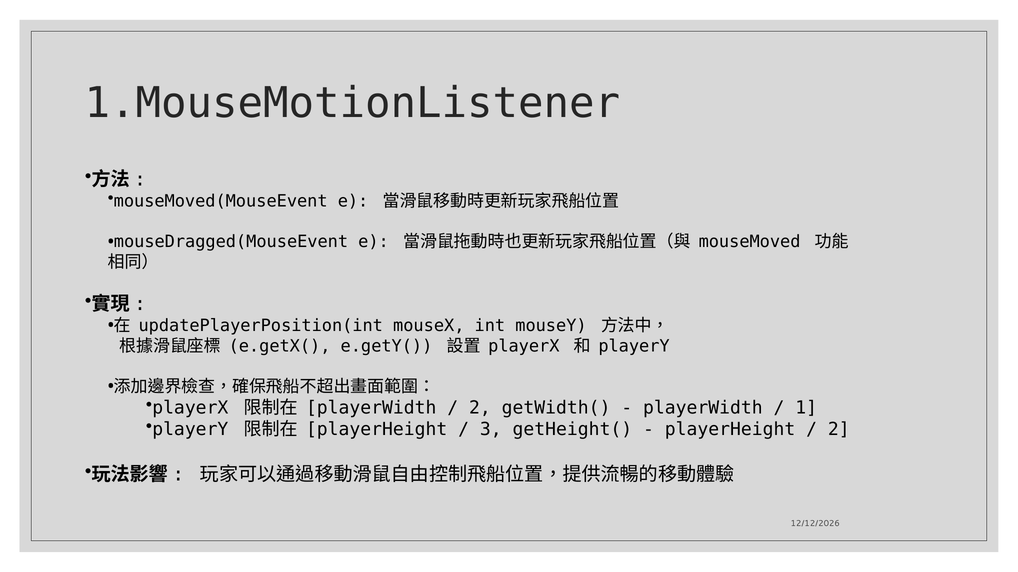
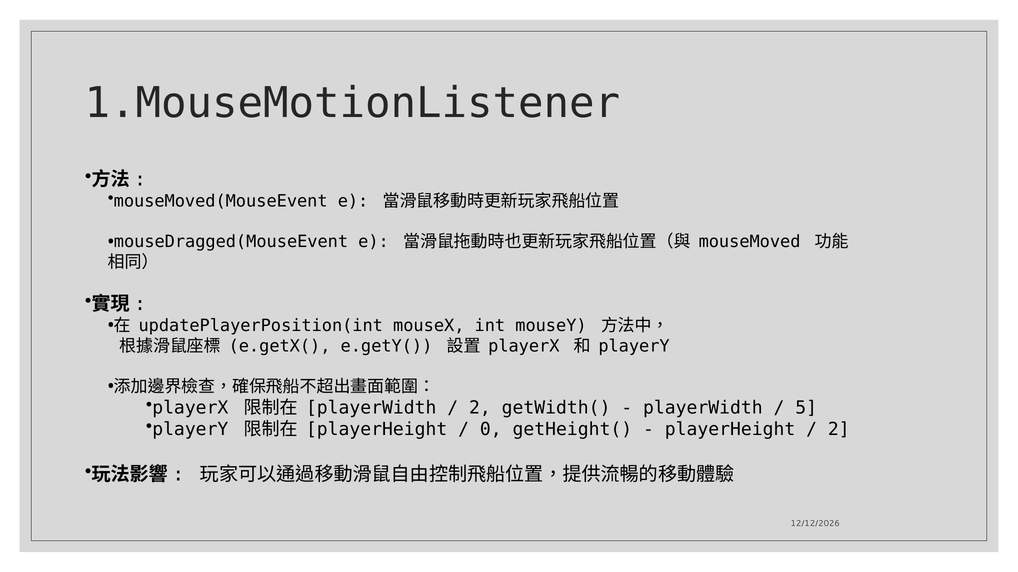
1: 1 -> 5 (806, 408)
3: 3 -> 0 (491, 430)
